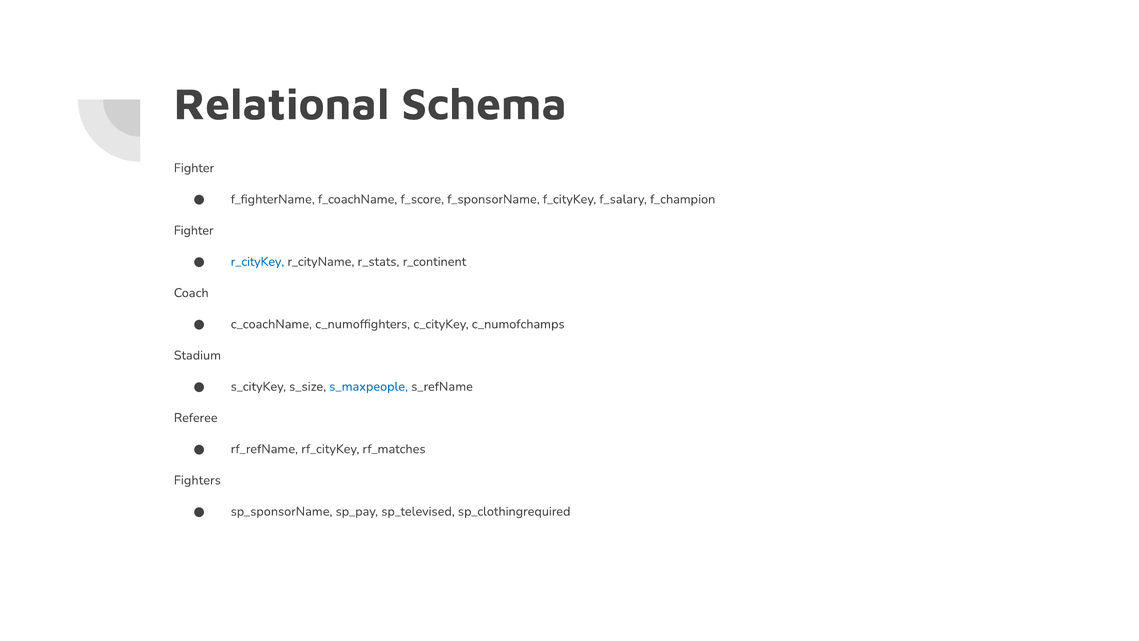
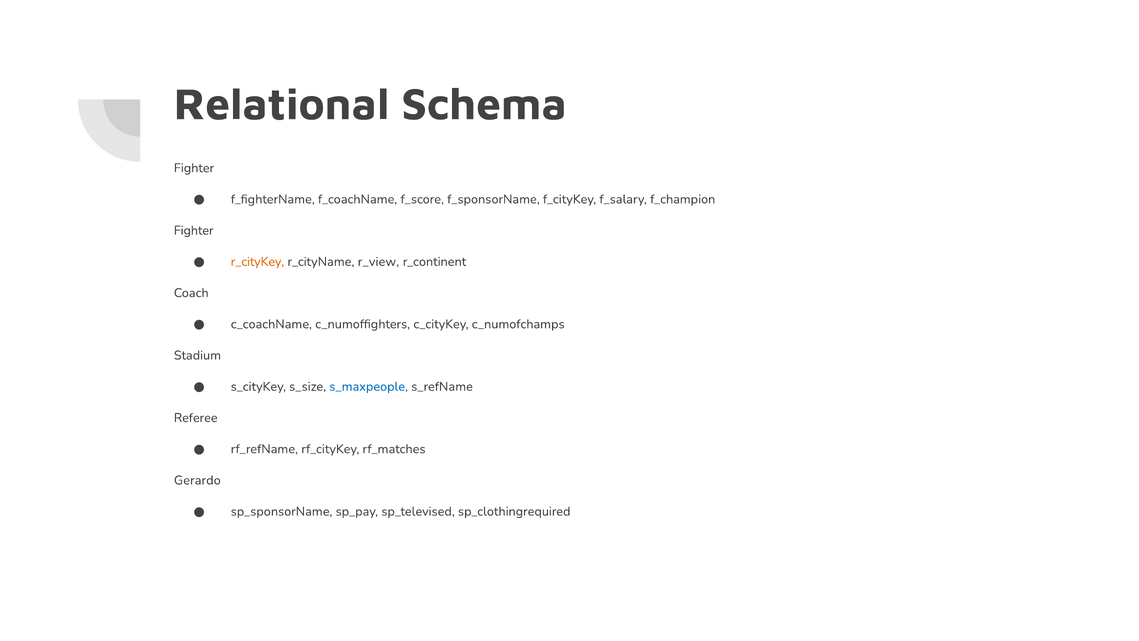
r_cityKey colour: blue -> orange (257, 262)
r_stats: r_stats -> r_view (378, 262)
Fighters: Fighters -> Gerardo (197, 480)
